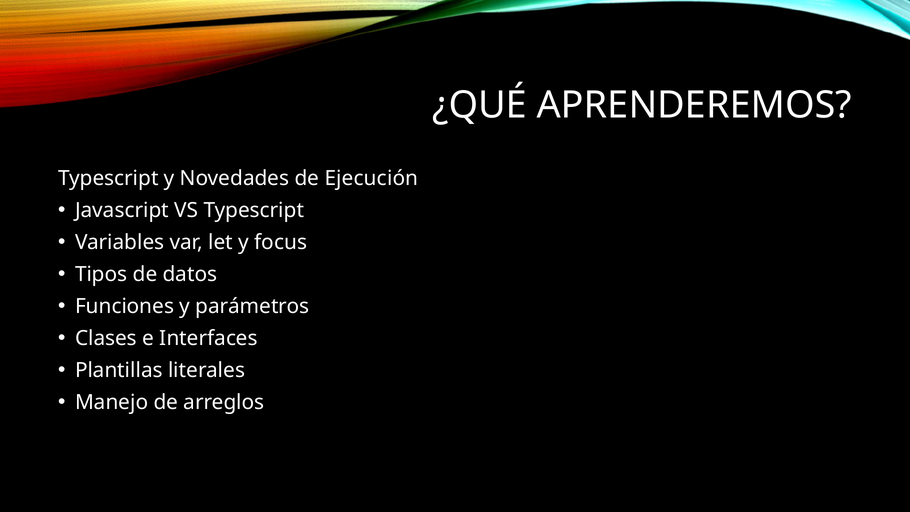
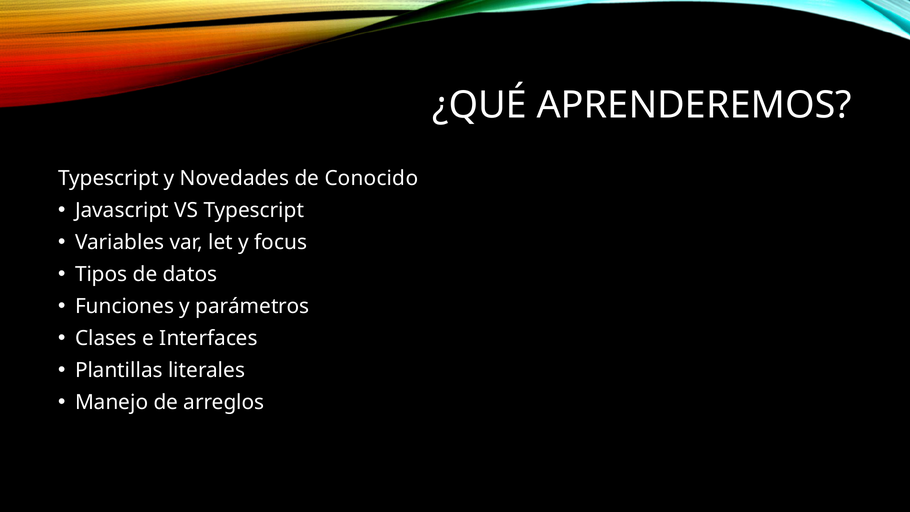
Ejecución: Ejecución -> Conocido (371, 178)
